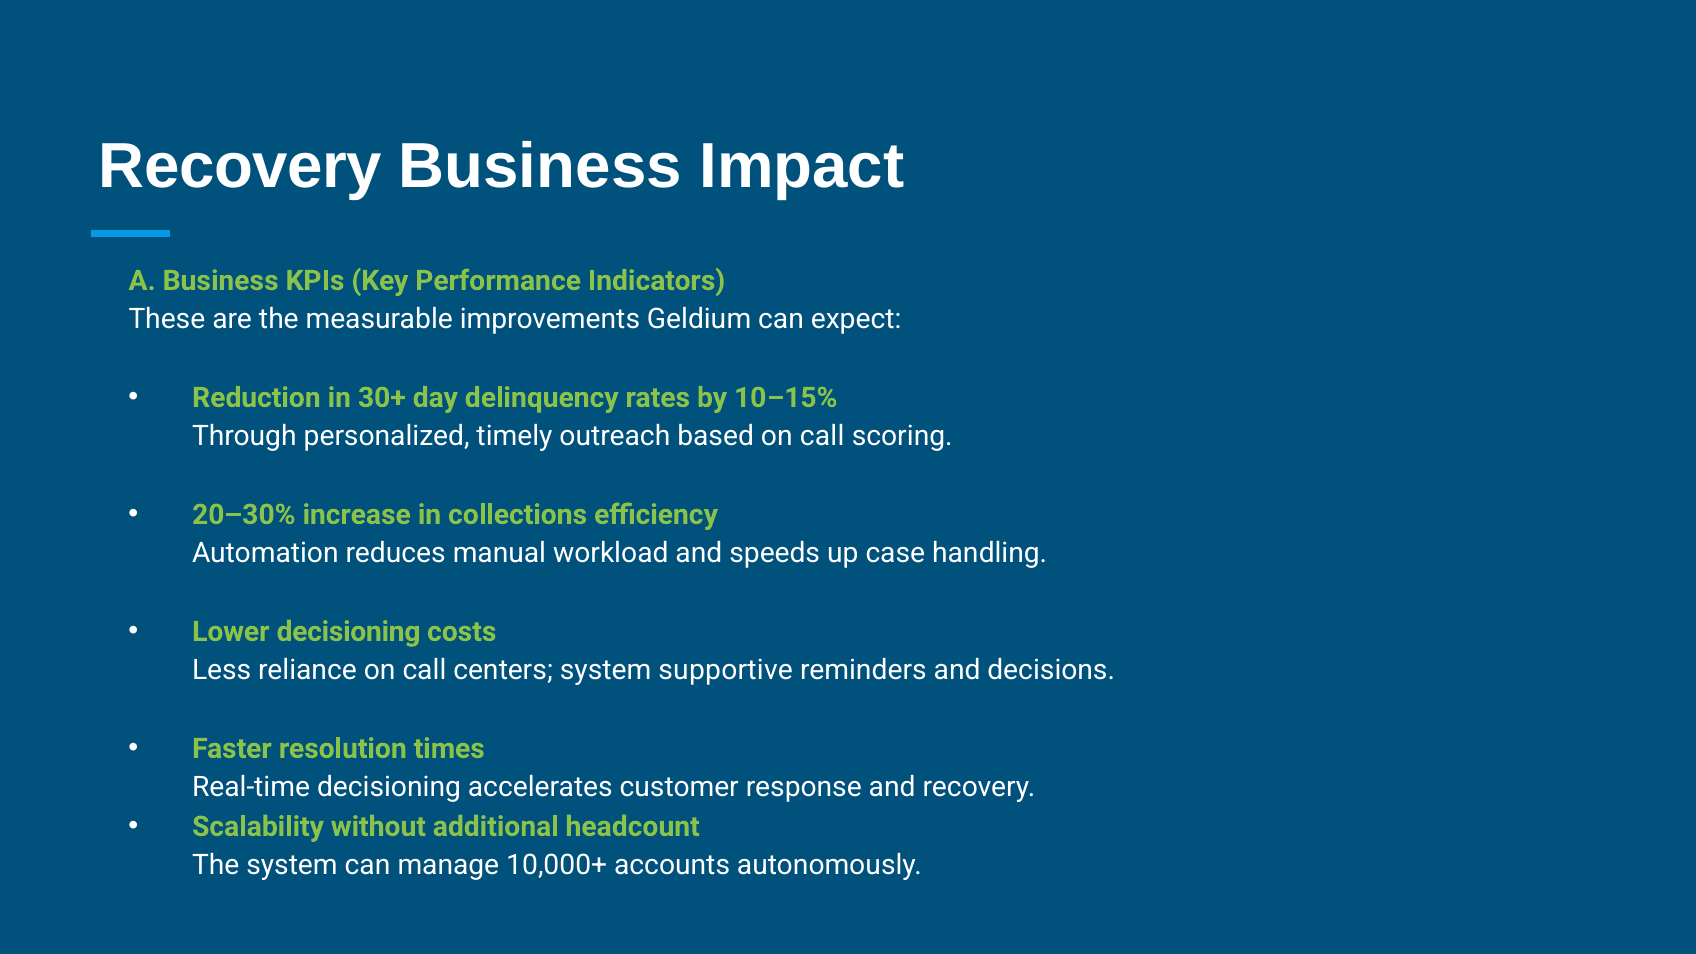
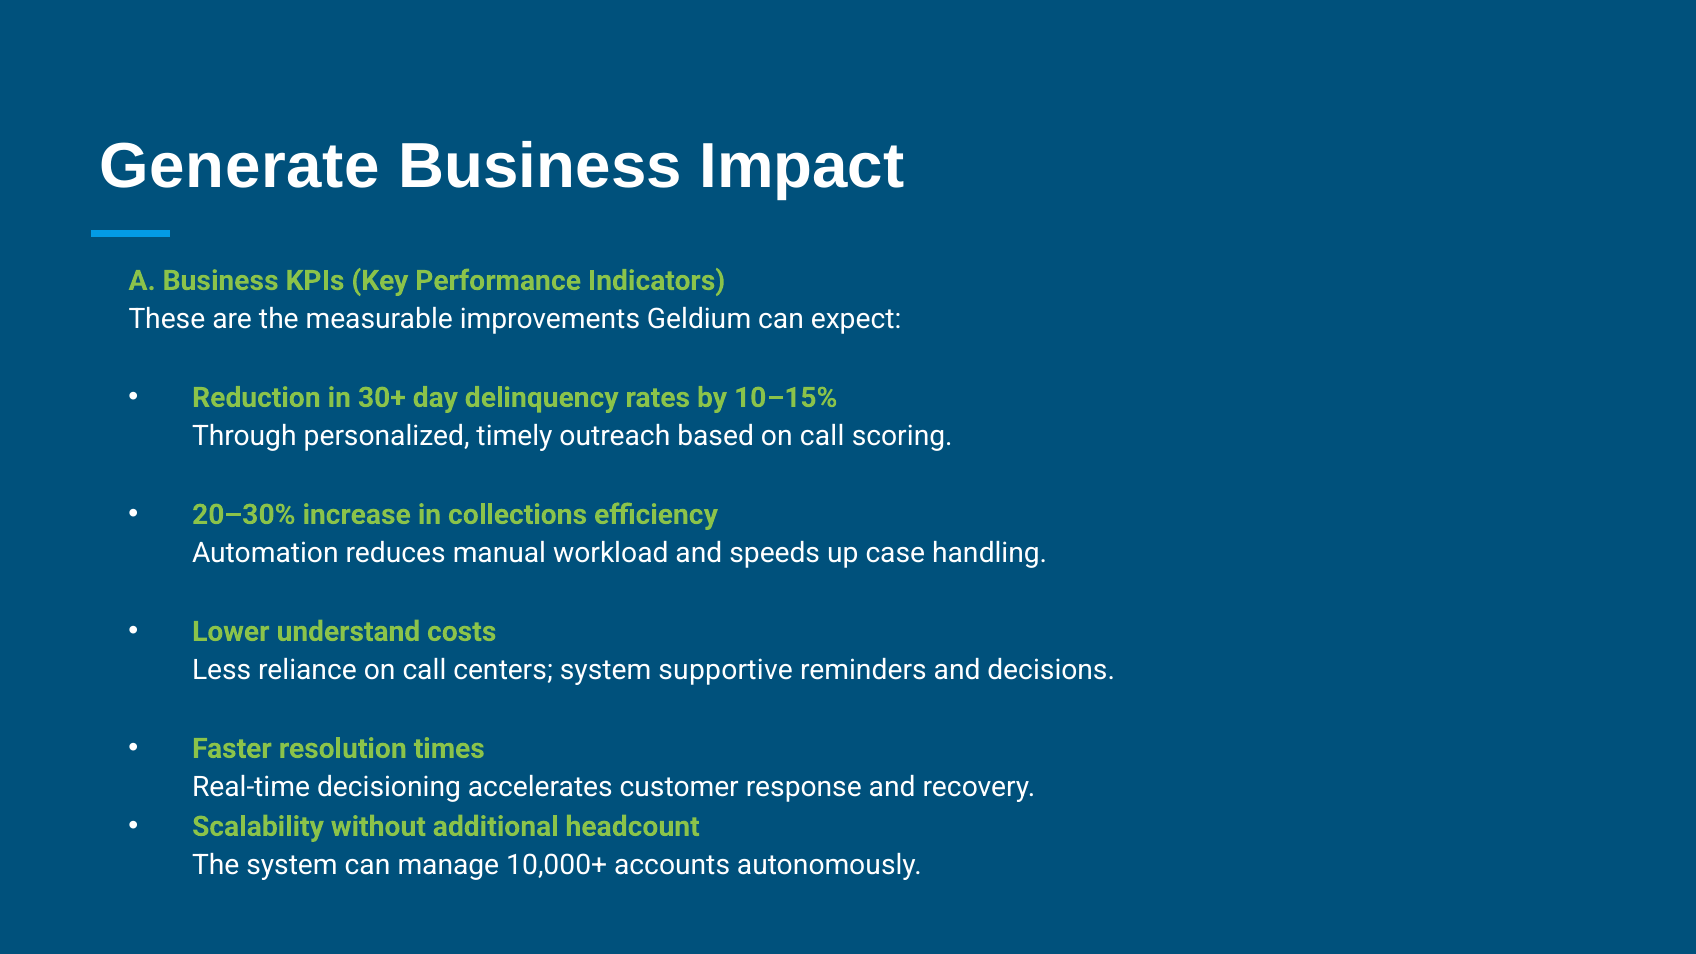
Recovery: Recovery -> Generate (240, 167)
Lower decisioning: decisioning -> understand (348, 632)
